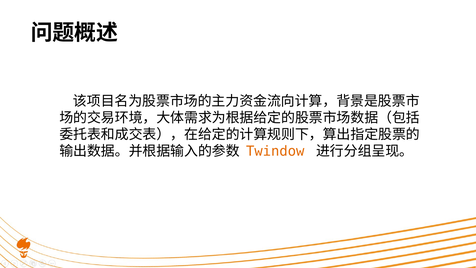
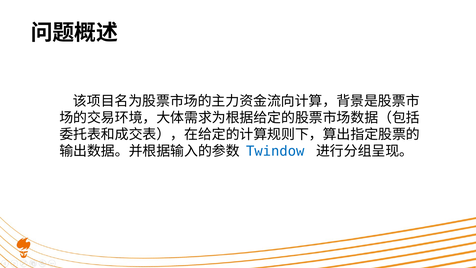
Twindow colour: orange -> blue (275, 151)
